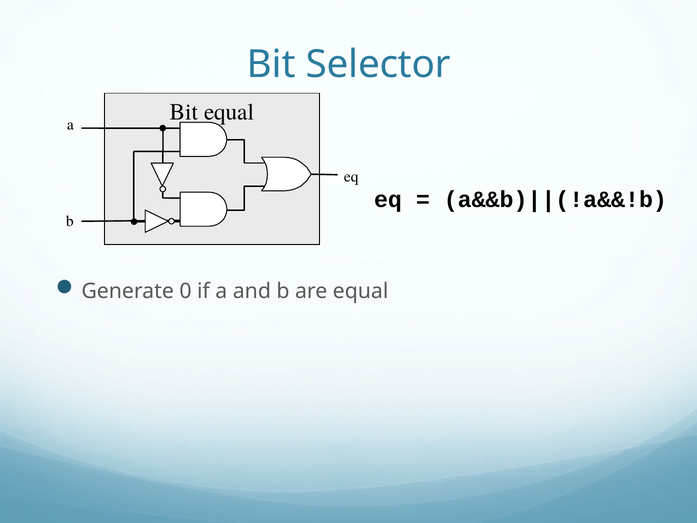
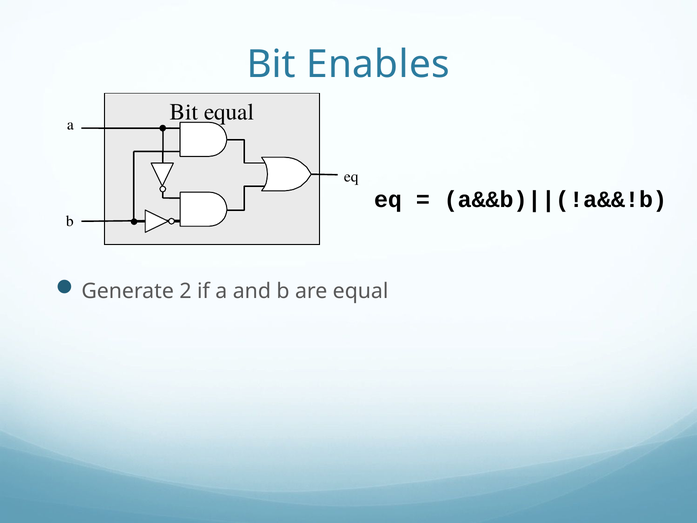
Selector: Selector -> Enables (378, 64)
0: 0 -> 2 (185, 291)
